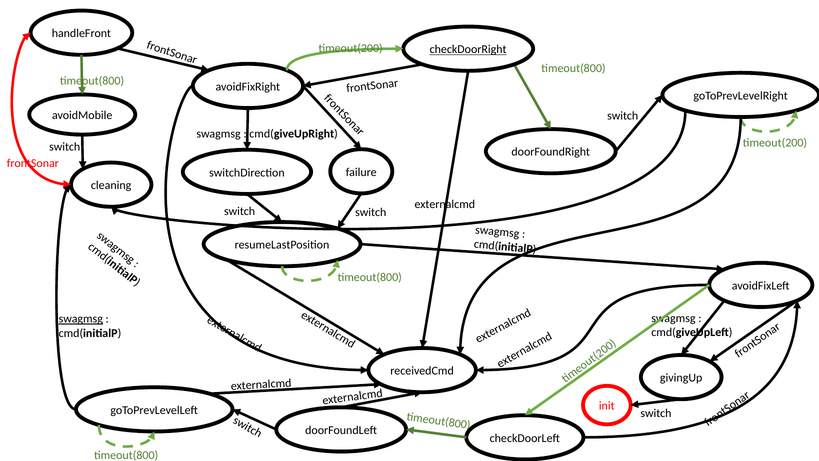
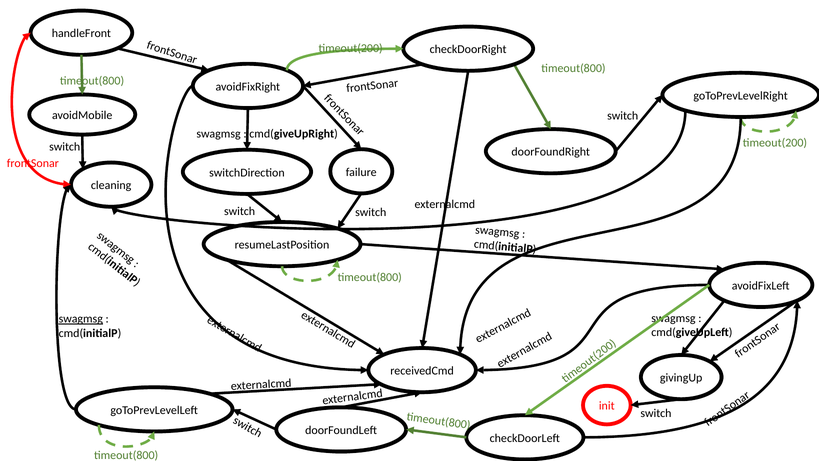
checkDoorRight underline: present -> none (468, 49)
